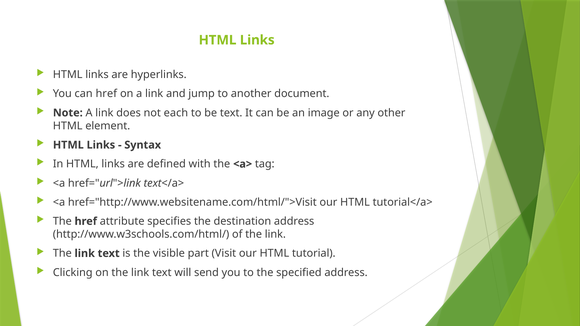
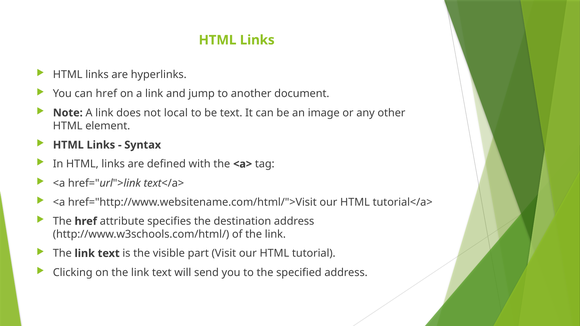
each: each -> local (176, 113)
